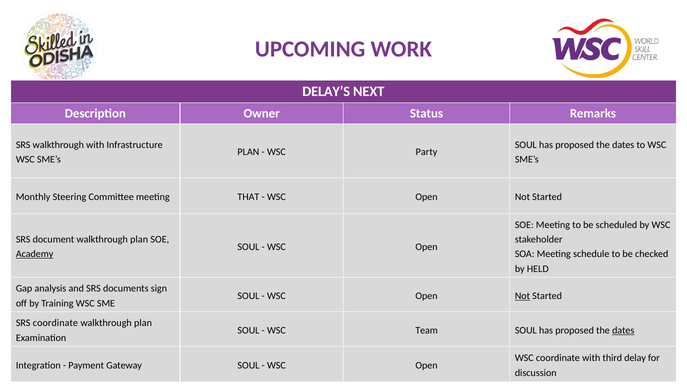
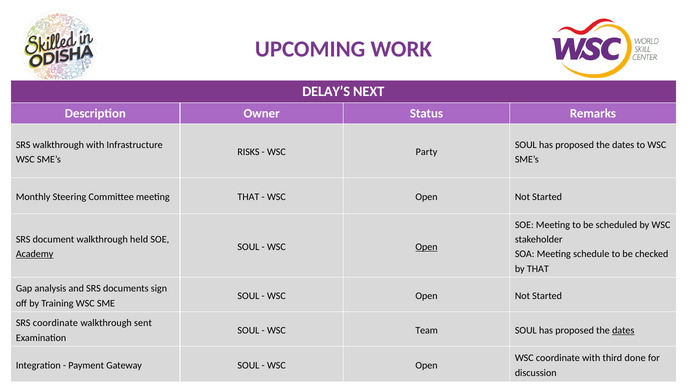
PLAN: PLAN -> RISKS (248, 152)
document walkthrough plan: plan -> held (139, 239)
Open underline: none -> present (427, 246)
by HELD: HELD -> THAT (538, 268)
Not underline: present -> none (522, 295)
plan: plan -> sent (143, 323)
delay: delay -> done (635, 358)
